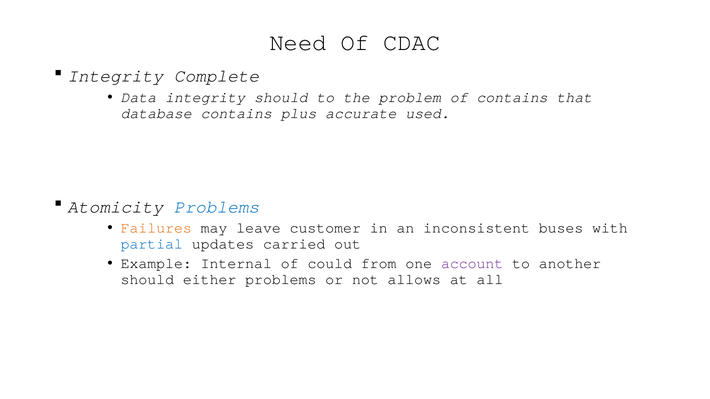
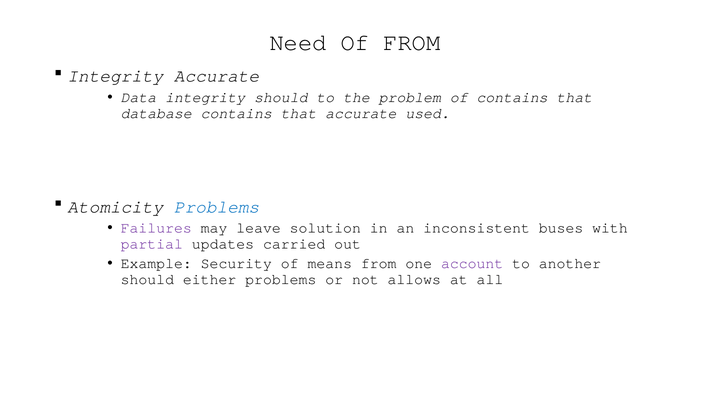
Of CDAC: CDAC -> FROM (412, 42)
Integrity Complete: Complete -> Accurate (217, 76)
database contains plus: plus -> that (299, 113)
Failures colour: orange -> purple (156, 228)
customer: customer -> solution (325, 228)
partial colour: blue -> purple (152, 244)
Internal: Internal -> Security (236, 264)
could: could -> means (330, 264)
